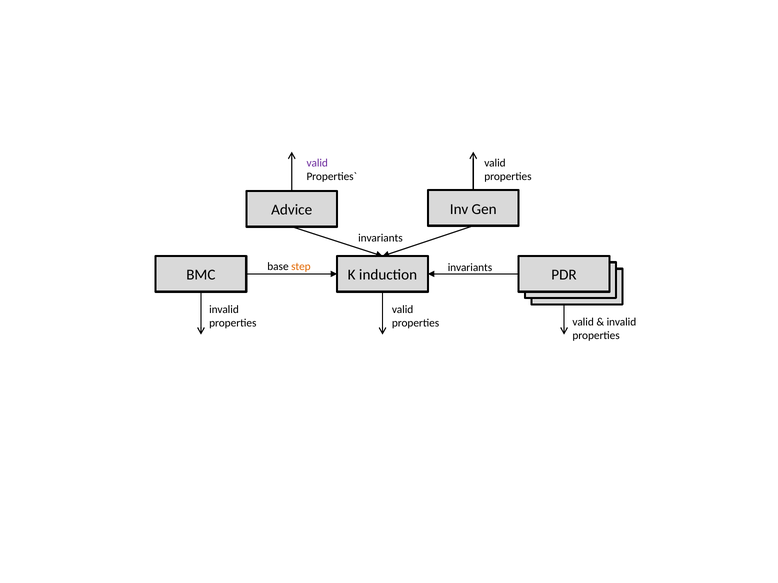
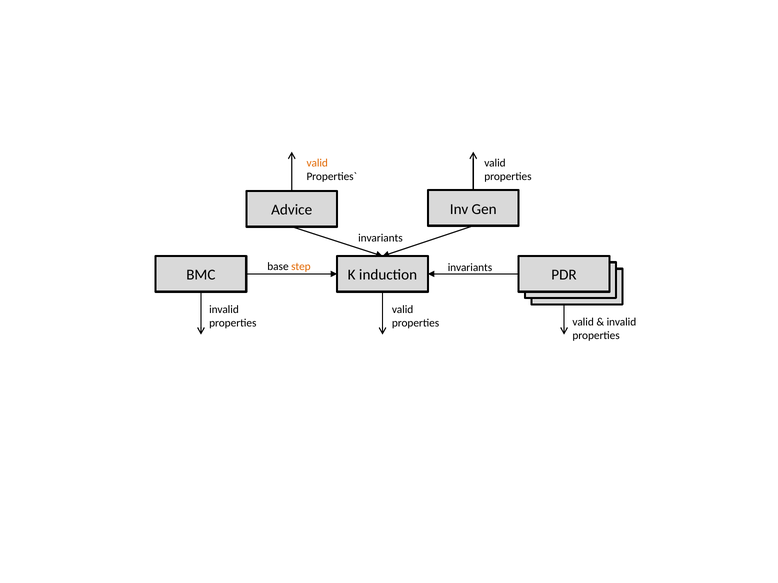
valid colour: purple -> orange (317, 163)
